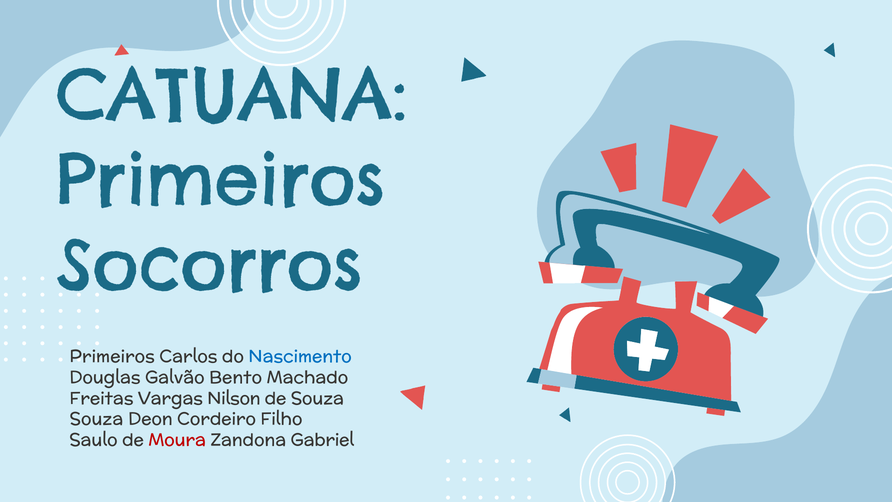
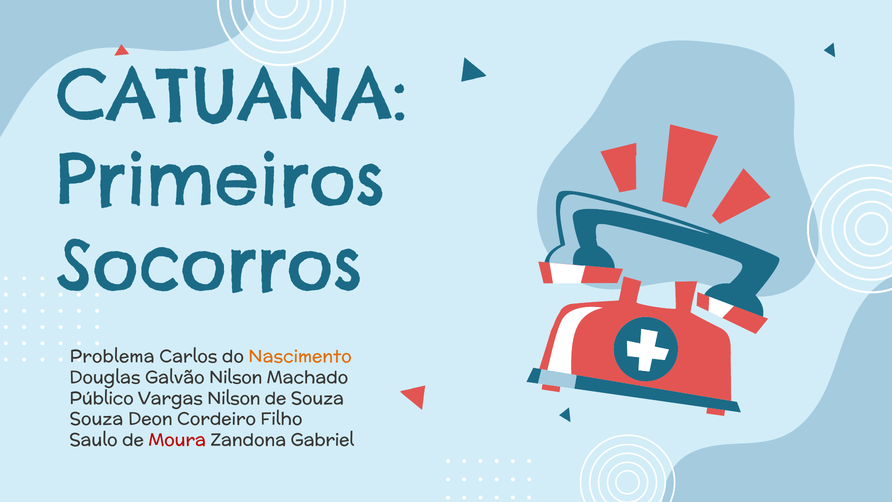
Primeiros: Primeiros -> Problema (112, 356)
Nascimento colour: blue -> orange (300, 356)
Galvão Bento: Bento -> Nilson (236, 377)
Freitas: Freitas -> Público (102, 398)
